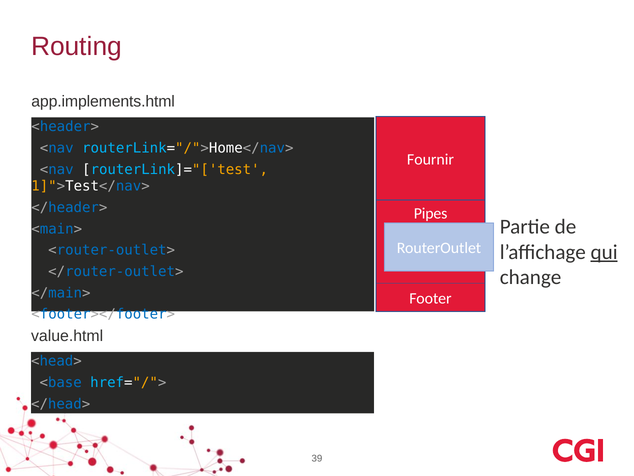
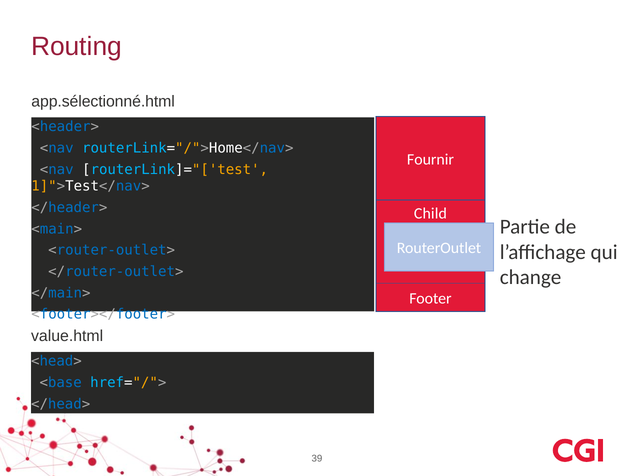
app.implements.html: app.implements.html -> app.sélectionné.html (103, 102)
Pipes: Pipes -> Child (430, 214)
qui underline: present -> none (604, 252)
